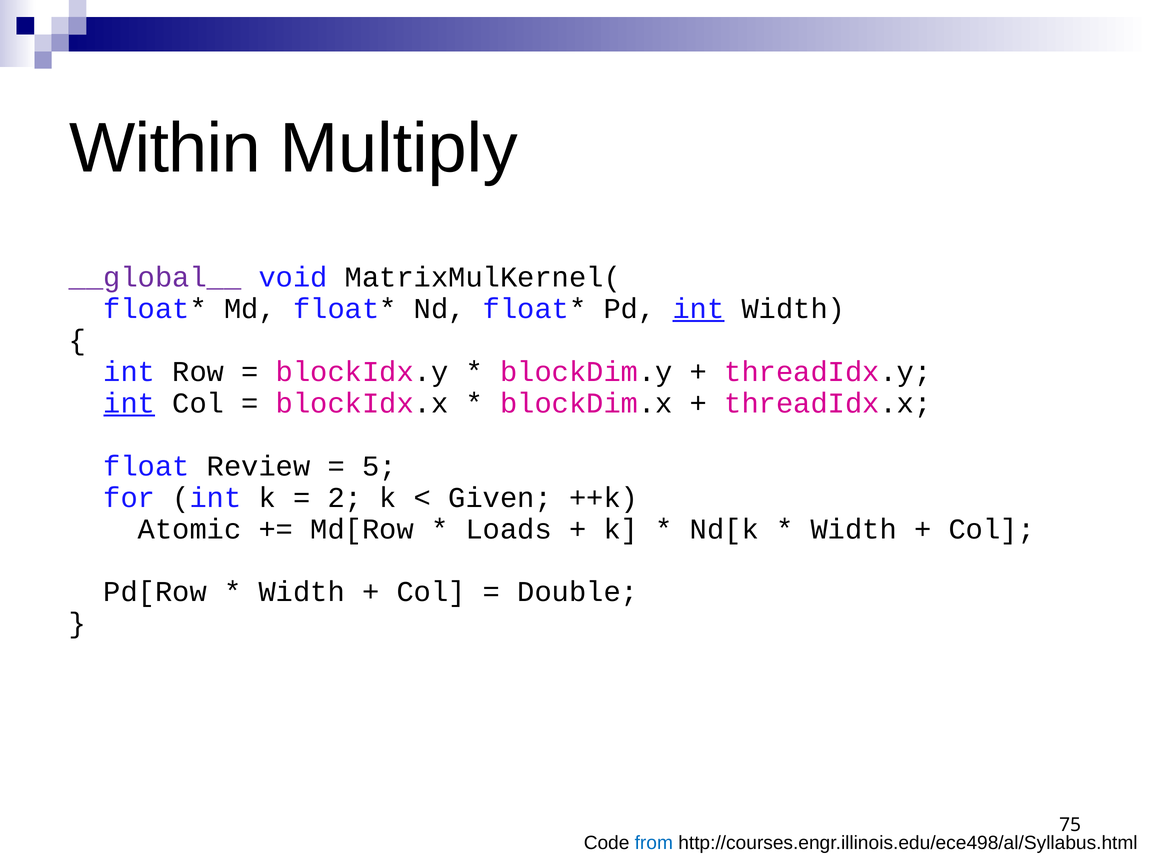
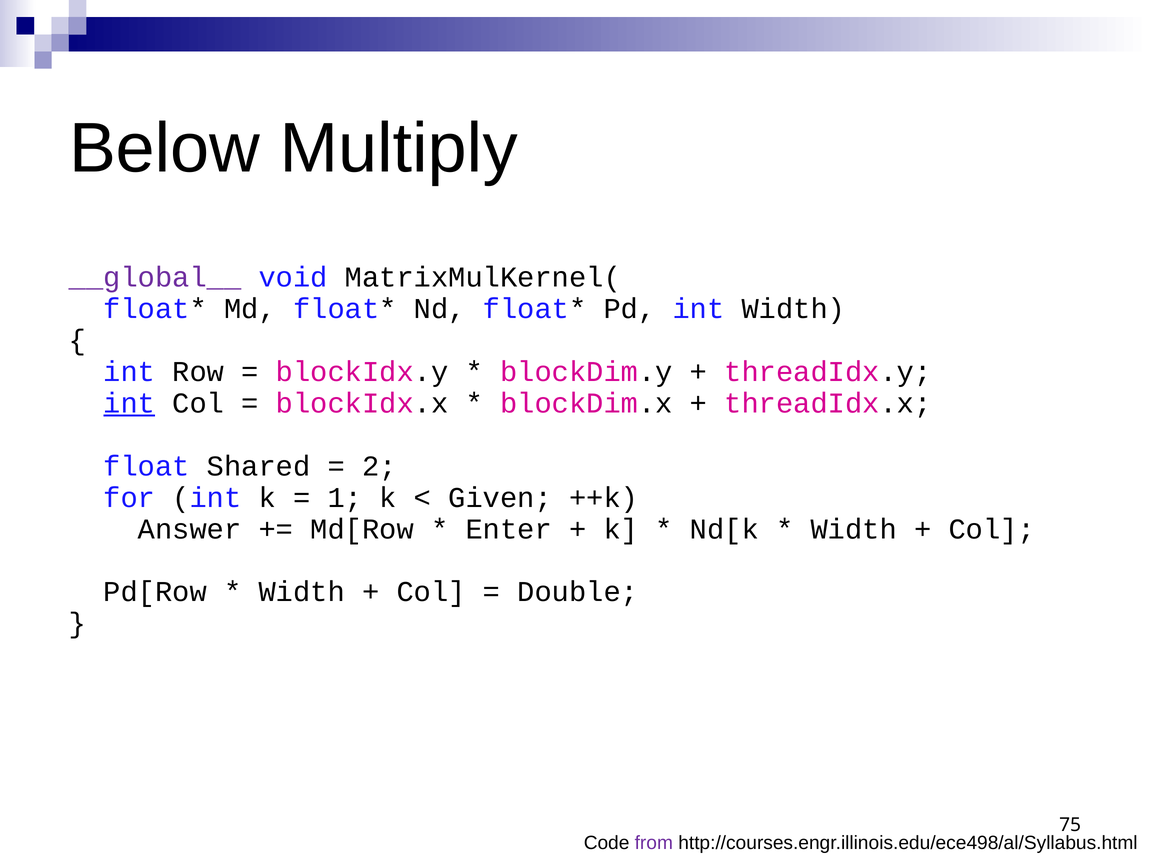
Within: Within -> Below (165, 149)
int underline: present -> none (698, 308)
Review: Review -> Shared (259, 466)
5: 5 -> 2 (379, 466)
2: 2 -> 1 (345, 497)
Atomic: Atomic -> Answer (190, 529)
Loads: Loads -> Enter (509, 529)
from colour: blue -> purple (654, 843)
